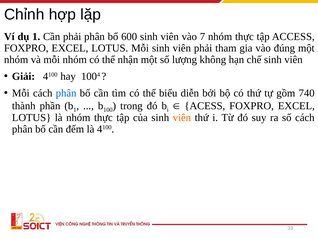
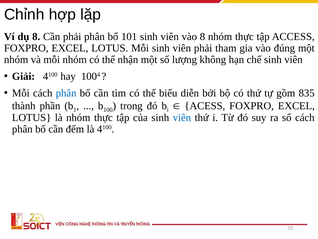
dụ 1: 1 -> 8 (36, 37)
600: 600 -> 101 (129, 37)
vào 7: 7 -> 8 (202, 37)
740: 740 -> 835 (307, 93)
viên colour: orange -> blue (182, 117)
